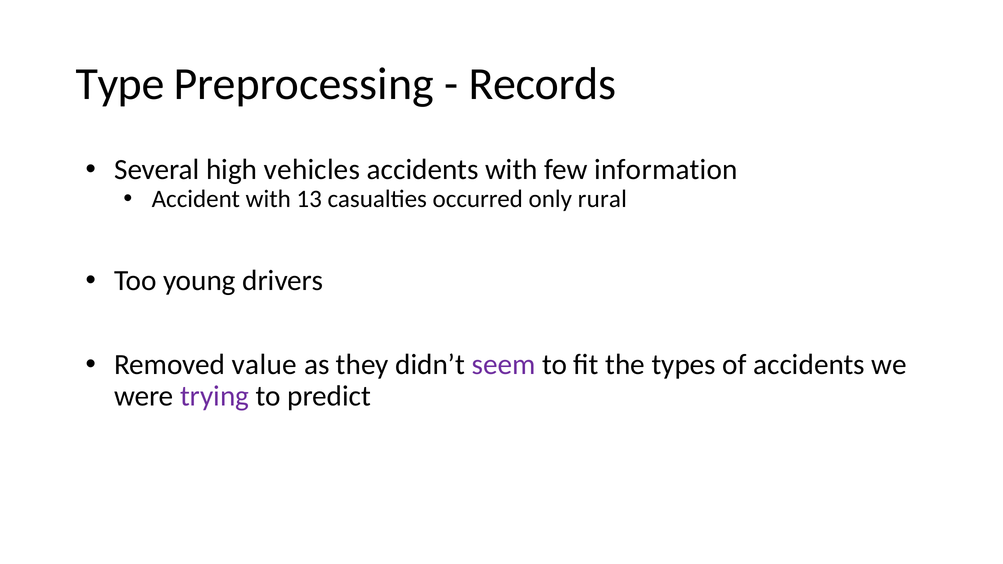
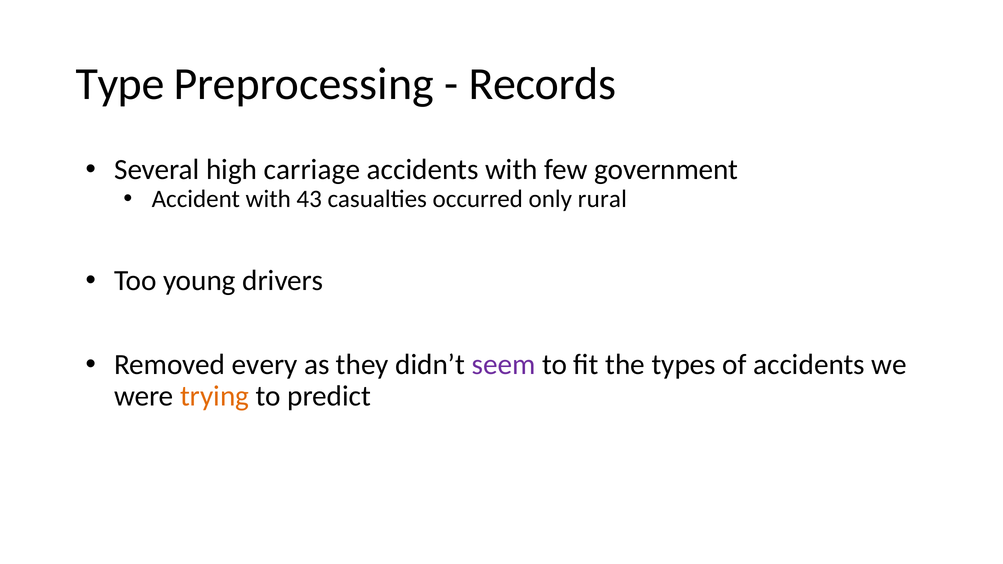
vehicles: vehicles -> carriage (312, 170)
information: information -> government (666, 170)
13: 13 -> 43 (309, 199)
value: value -> every (265, 365)
trying colour: purple -> orange (215, 396)
